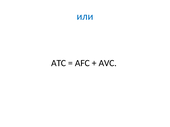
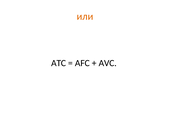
или colour: blue -> orange (85, 16)
